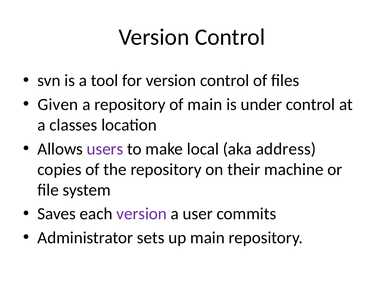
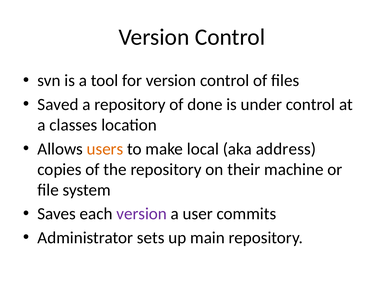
Given: Given -> Saved (58, 104)
of main: main -> done (205, 104)
users colour: purple -> orange (105, 149)
